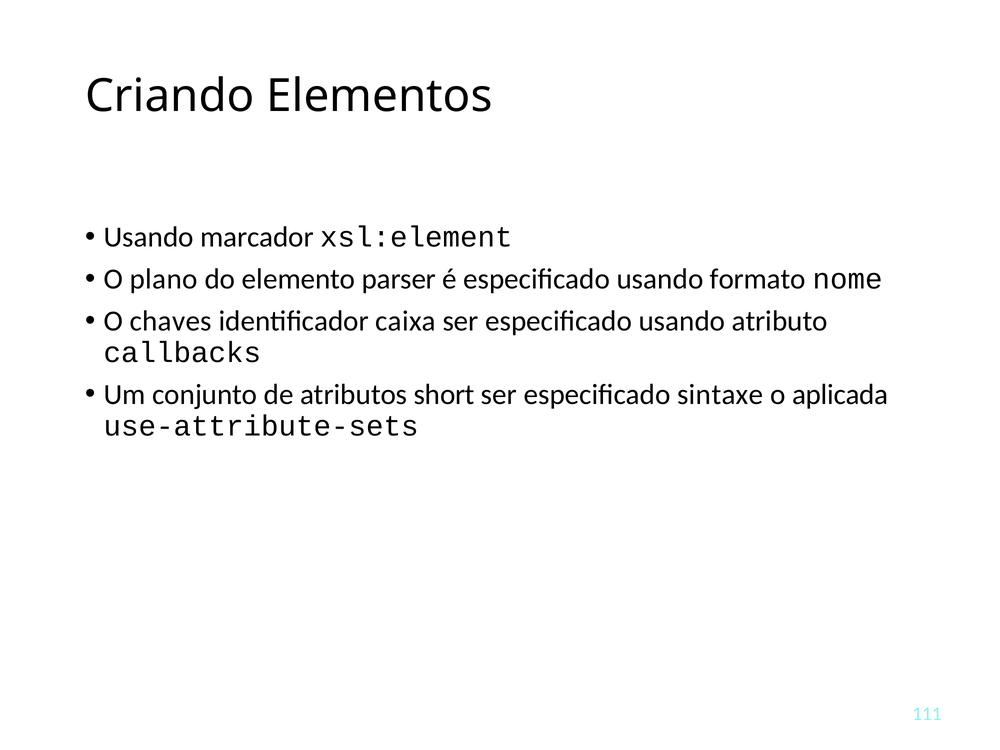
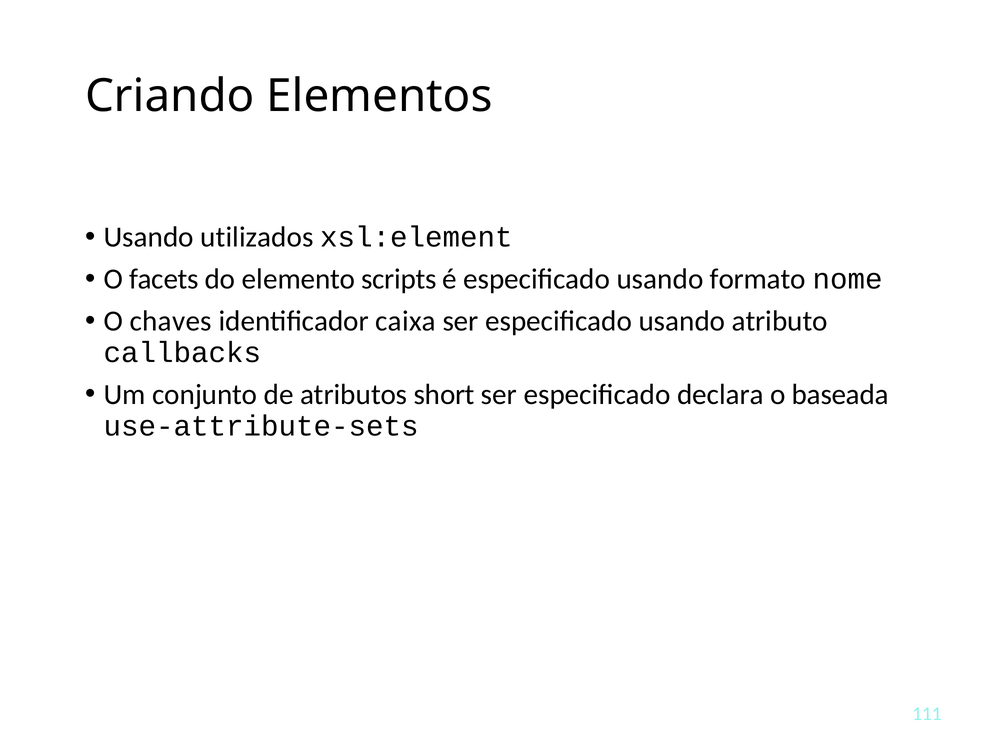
marcador: marcador -> utilizados (257, 237)
plano: plano -> facets (164, 279)
parser: parser -> scripts (399, 279)
sintaxe: sintaxe -> declara (720, 395)
aplicada: aplicada -> baseada (840, 395)
